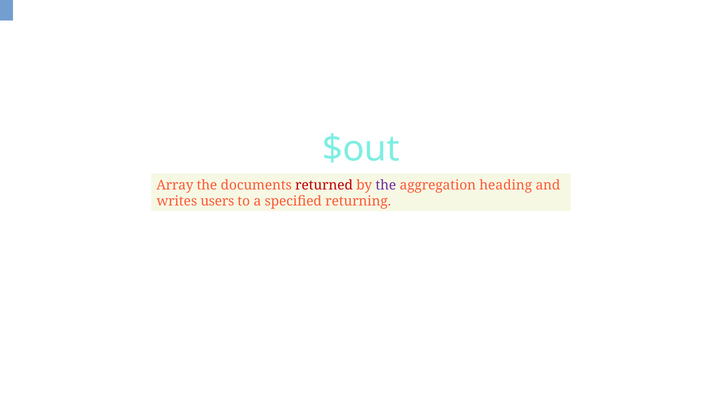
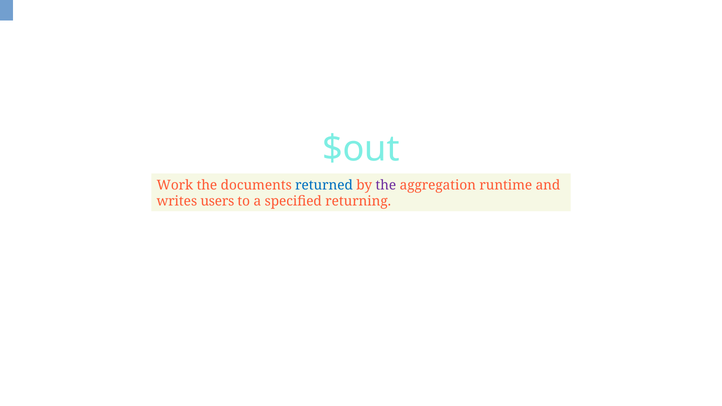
Array: Array -> Work (175, 185)
returned colour: red -> blue (324, 185)
heading: heading -> runtime (506, 185)
